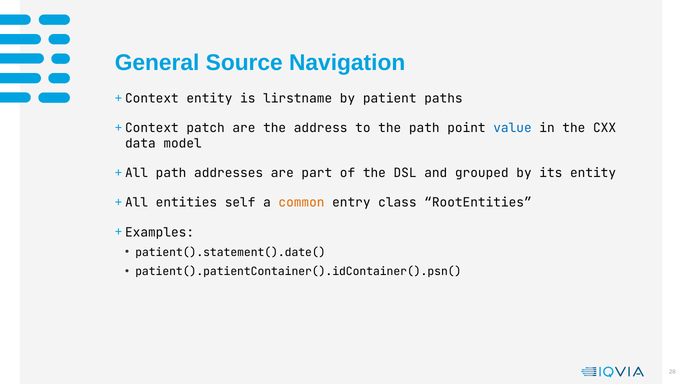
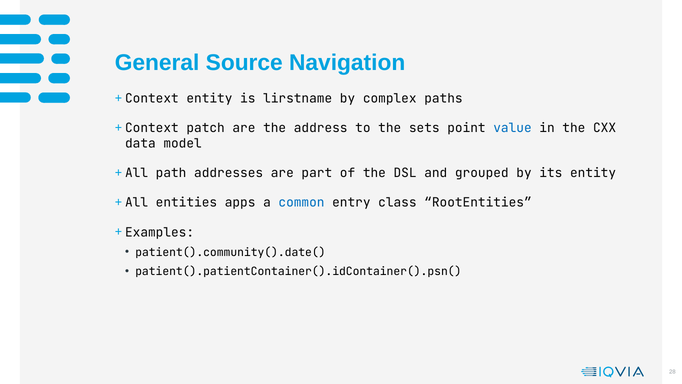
patient: patient -> complex (390, 98)
the path: path -> sets (424, 128)
self: self -> apps (240, 202)
common colour: orange -> blue (301, 202)
patient().statement().date(: patient().statement().date( -> patient().community().date( (230, 252)
